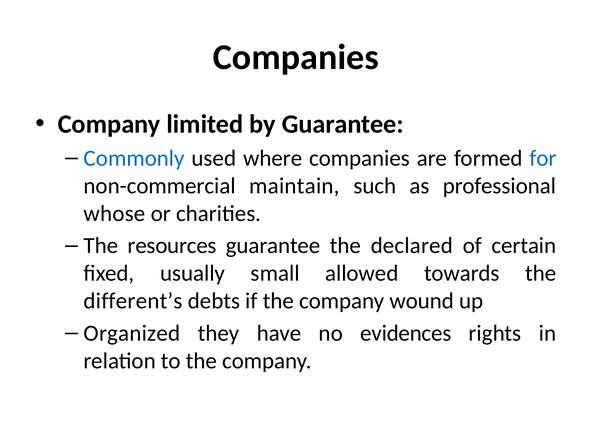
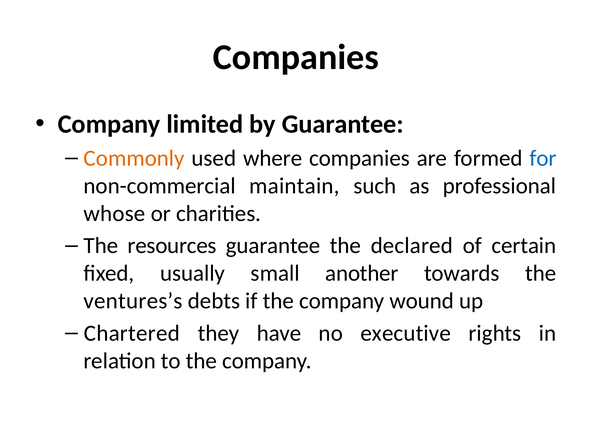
Commonly colour: blue -> orange (134, 158)
allowed: allowed -> another (362, 273)
different’s: different’s -> ventures’s (133, 301)
Organized: Organized -> Chartered (132, 333)
evidences: evidences -> executive (406, 333)
